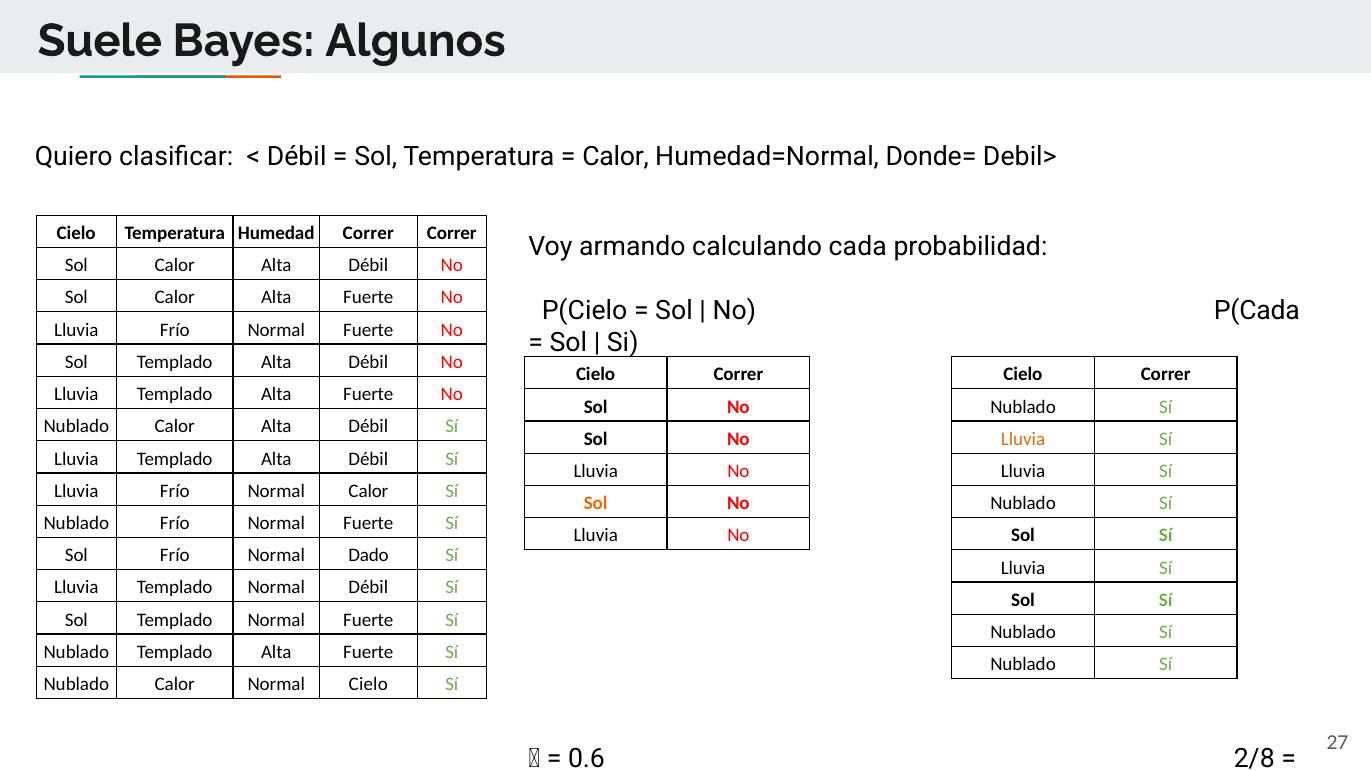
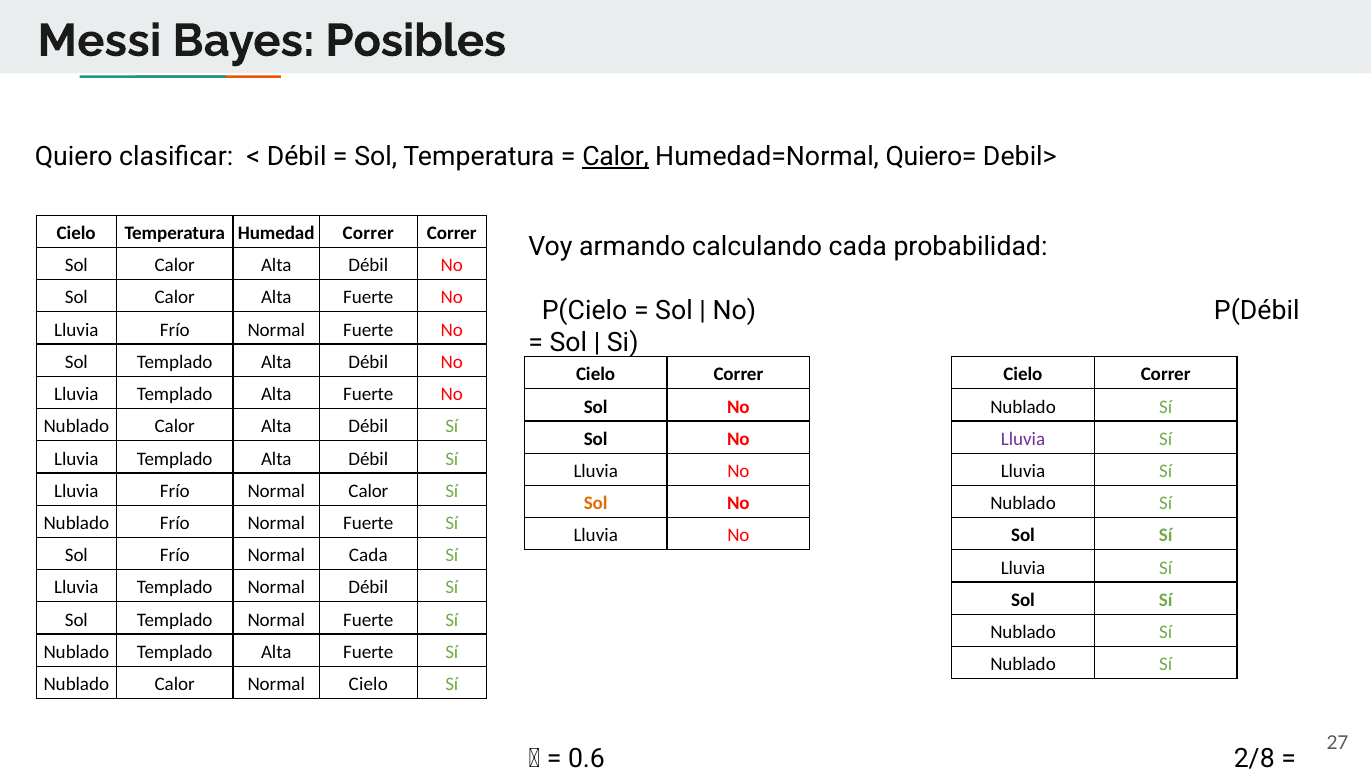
Suele: Suele -> Messi (100, 41)
Algunos: Algunos -> Posibles (416, 41)
Calor underline: none -> present (616, 157)
Donde=: Donde= -> Quiero= (931, 157)
P(Cada: P(Cada -> P(Débil (1257, 311)
Lluvia colour: orange -> purple (1023, 439)
Normal Dado: Dado -> Cada (368, 556)
